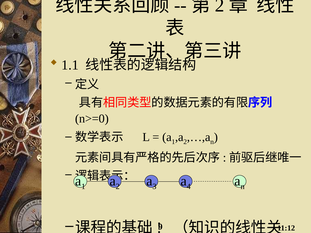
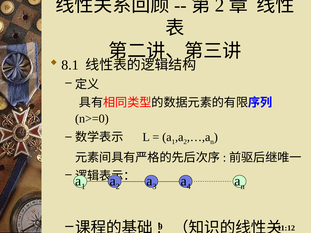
1.1: 1.1 -> 8.1 (70, 65)
